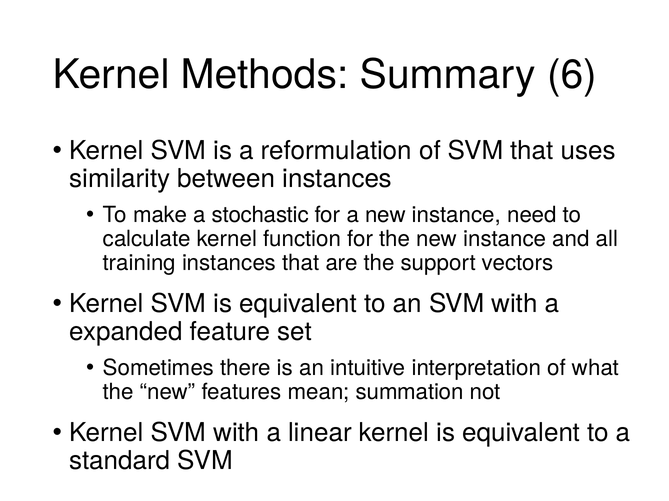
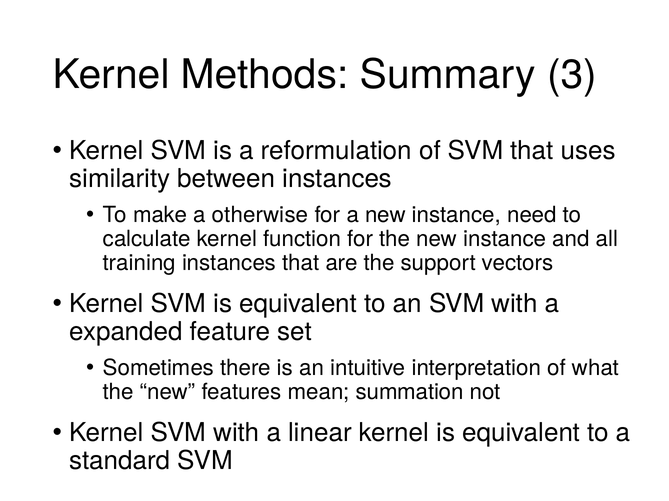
6: 6 -> 3 (572, 75)
stochastic: stochastic -> otherwise (260, 215)
